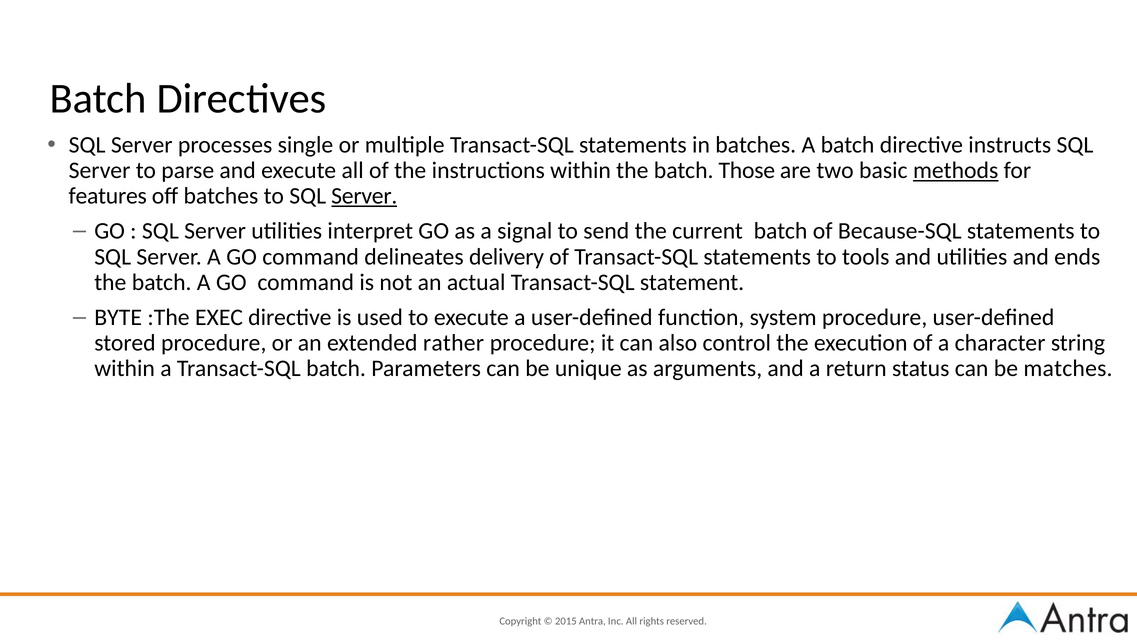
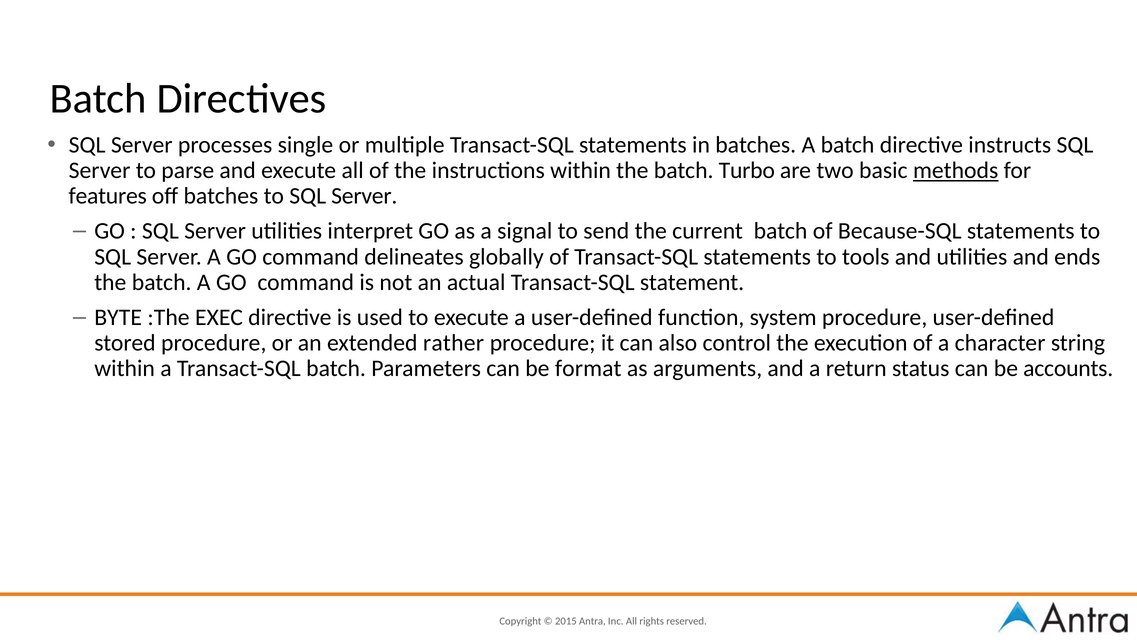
Those: Those -> Turbo (747, 170)
Server underline: present -> none (364, 196)
delivery: delivery -> globally (506, 257)
unique: unique -> format (588, 368)
matches: matches -> accounts (1068, 368)
